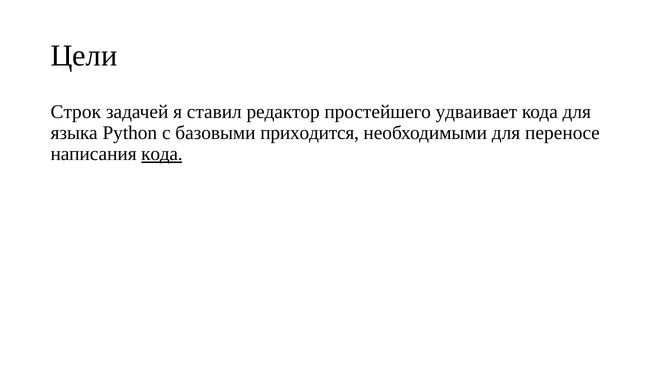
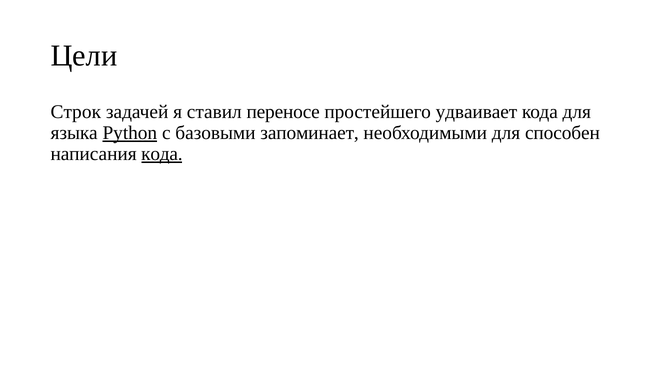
редактор: редактор -> переносе (283, 112)
Python underline: none -> present (130, 133)
приходится: приходится -> запоминает (310, 133)
переносе: переносе -> способен (562, 133)
